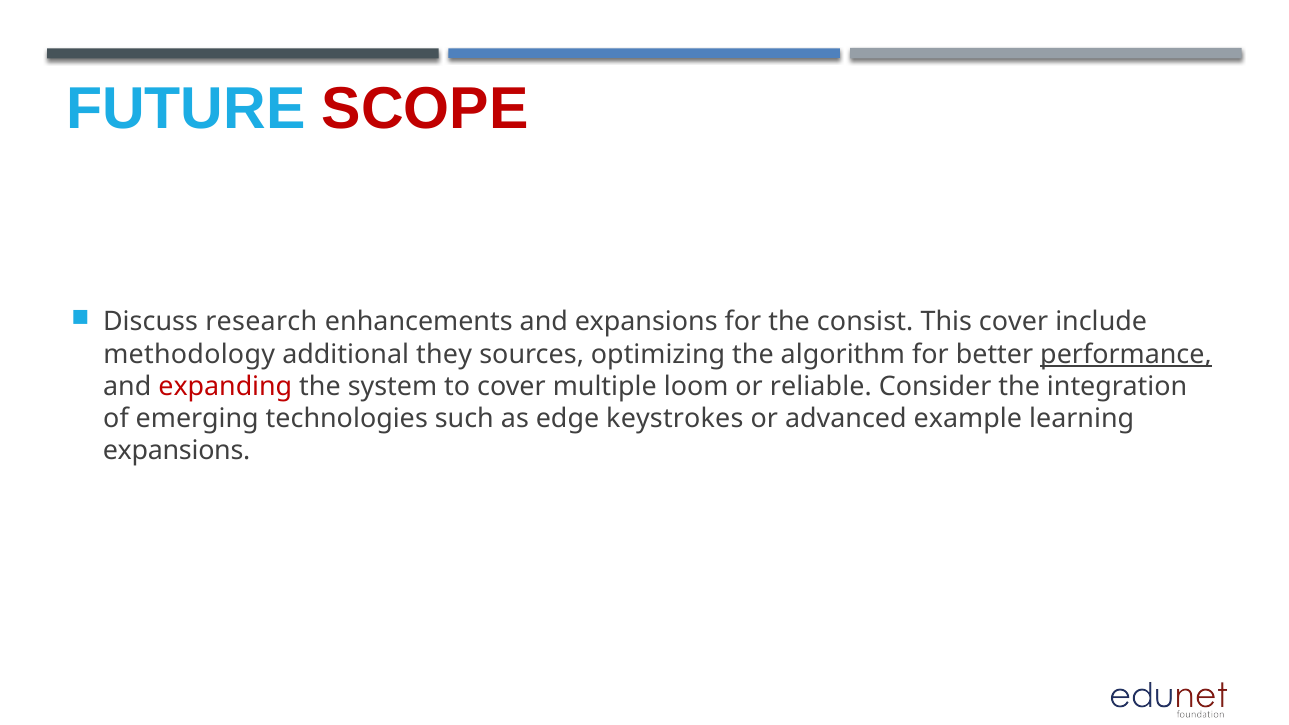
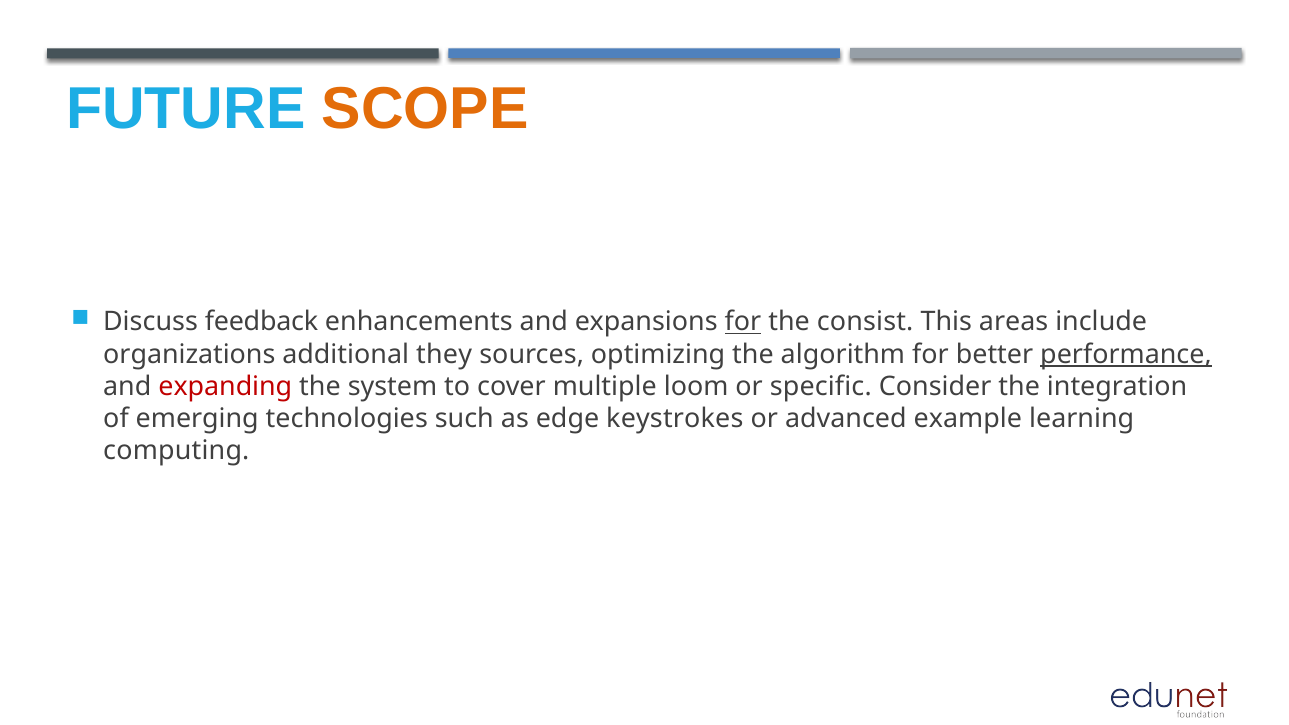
SCOPE colour: red -> orange (425, 109)
research: research -> feedback (262, 322)
for underline: none -> present (743, 322)
This cover: cover -> areas (1014, 322)
methodology: methodology -> organizations (189, 354)
reliable: reliable -> specific (821, 387)
expansions: expansions -> computing (176, 451)
